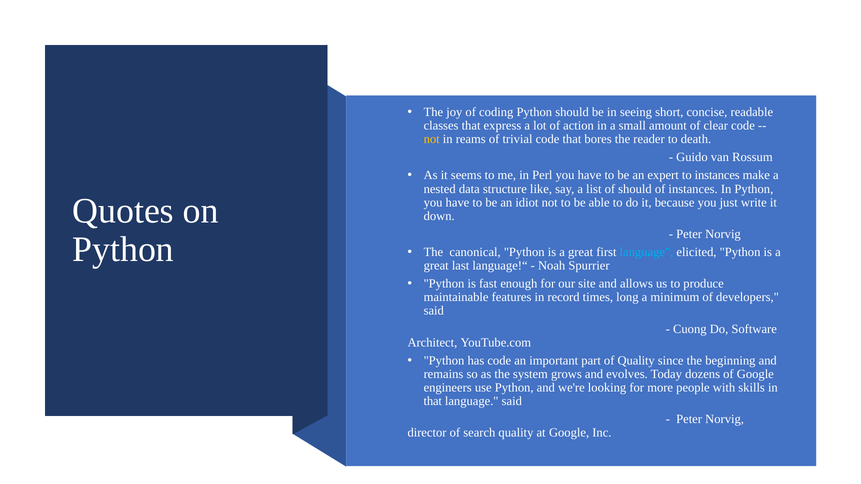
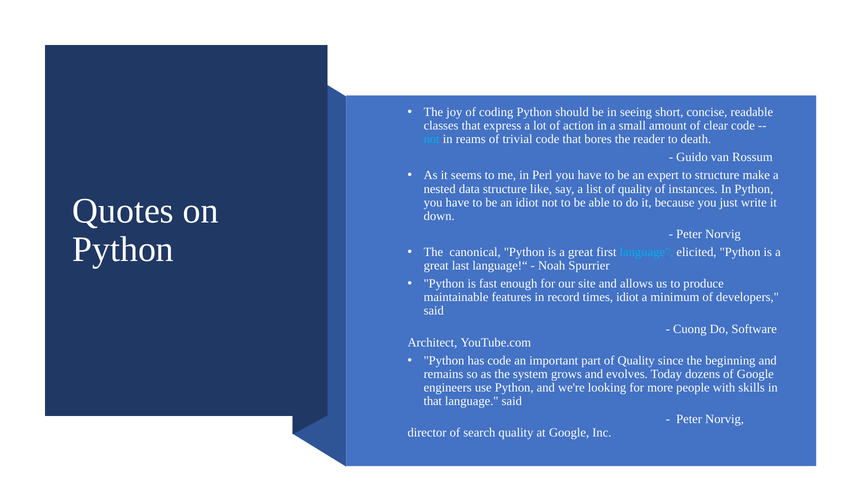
not colour: yellow -> light blue (432, 139)
to instances: instances -> structure (717, 175)
list of should: should -> quality (635, 189)
times long: long -> idiot (627, 297)
